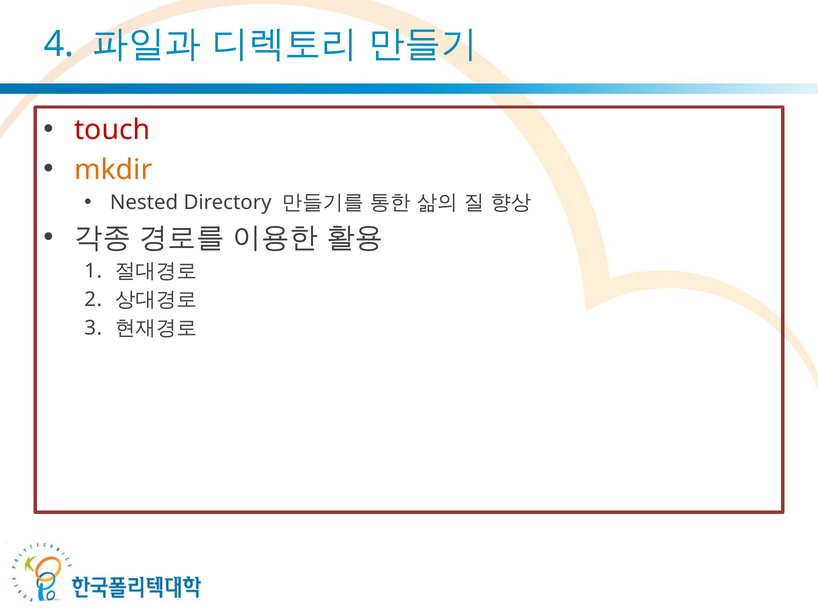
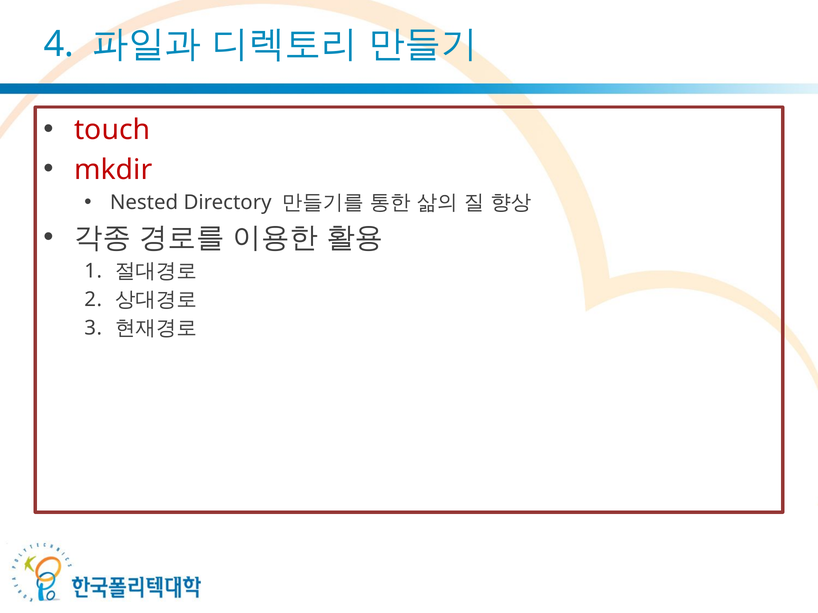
mkdir colour: orange -> red (113, 170)
